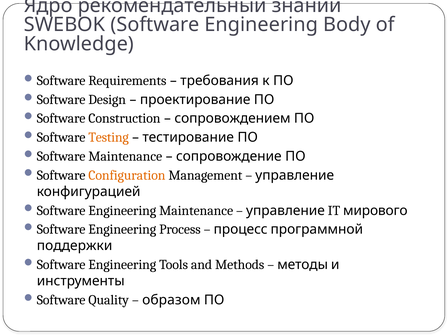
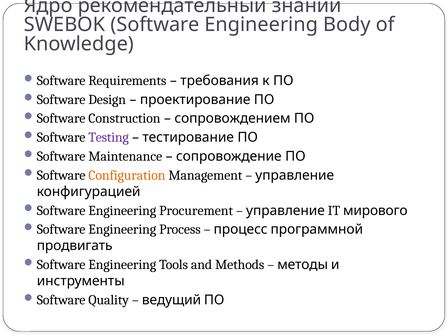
Testing colour: orange -> purple (109, 137)
Engineering Maintenance: Maintenance -> Procurement (196, 210)
поддержки: поддержки -> продвигать (75, 246)
образом: образом -> ведущий (171, 300)
